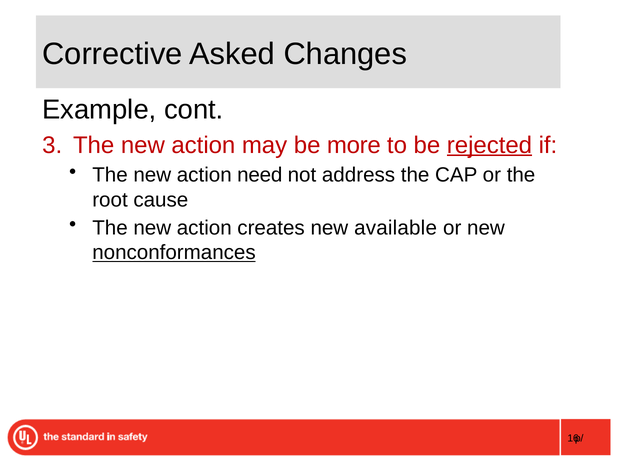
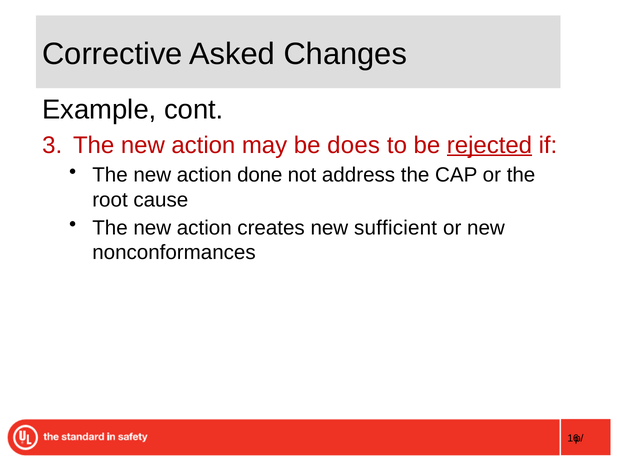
more: more -> does (354, 145)
need: need -> done (260, 175)
available: available -> sufficient (396, 228)
nonconformances underline: present -> none (174, 252)
